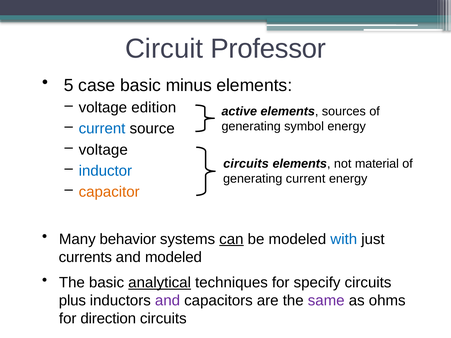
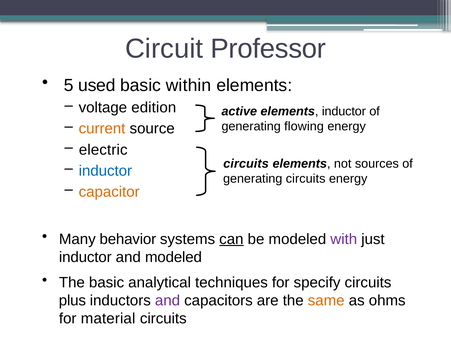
case: case -> used (97, 85)
minus: minus -> within (189, 85)
elements sources: sources -> inductor (344, 111)
symbol: symbol -> flowing (304, 126)
current colour: blue -> orange (102, 129)
voltage: voltage -> electric (103, 150)
material: material -> sources (377, 164)
generating current: current -> circuits (306, 179)
with colour: blue -> purple (344, 239)
currents: currents -> inductor (85, 257)
analytical underline: present -> none (160, 283)
same colour: purple -> orange (326, 301)
direction: direction -> material (108, 319)
